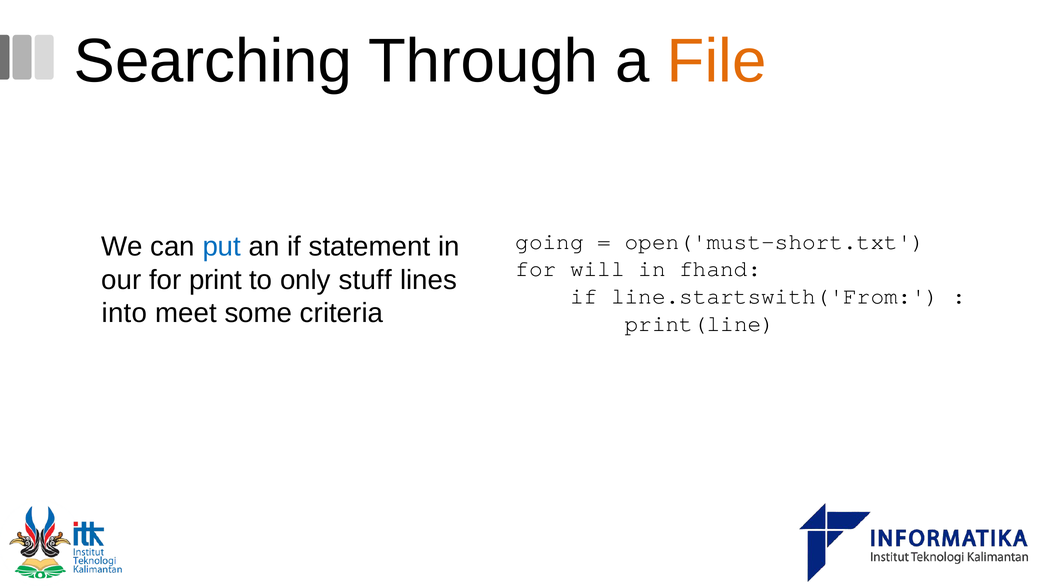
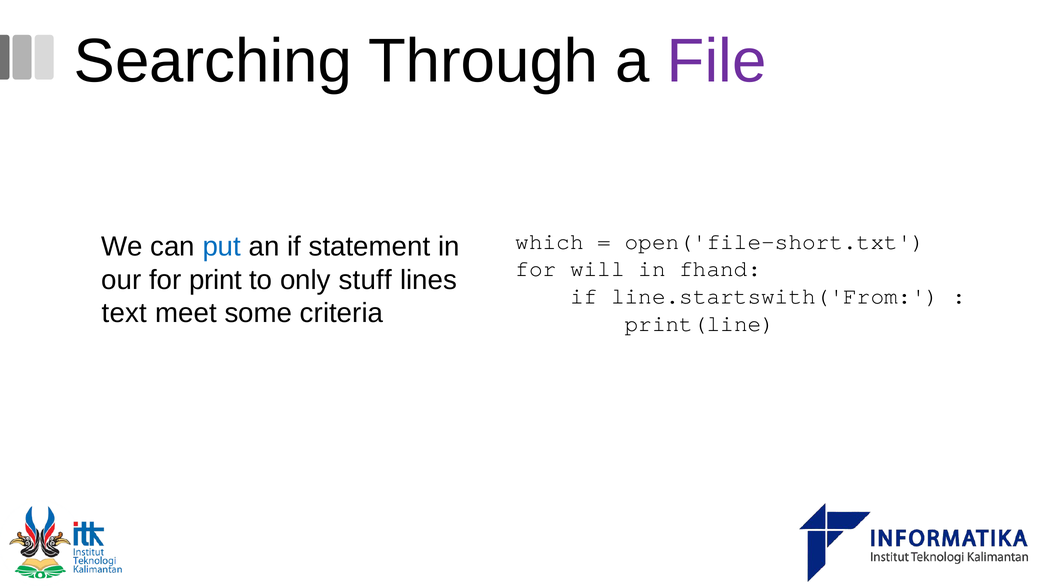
File colour: orange -> purple (717, 62)
going: going -> which (550, 241)
open('must-short.txt: open('must-short.txt -> open('file-short.txt (775, 241)
into: into -> text (124, 313)
